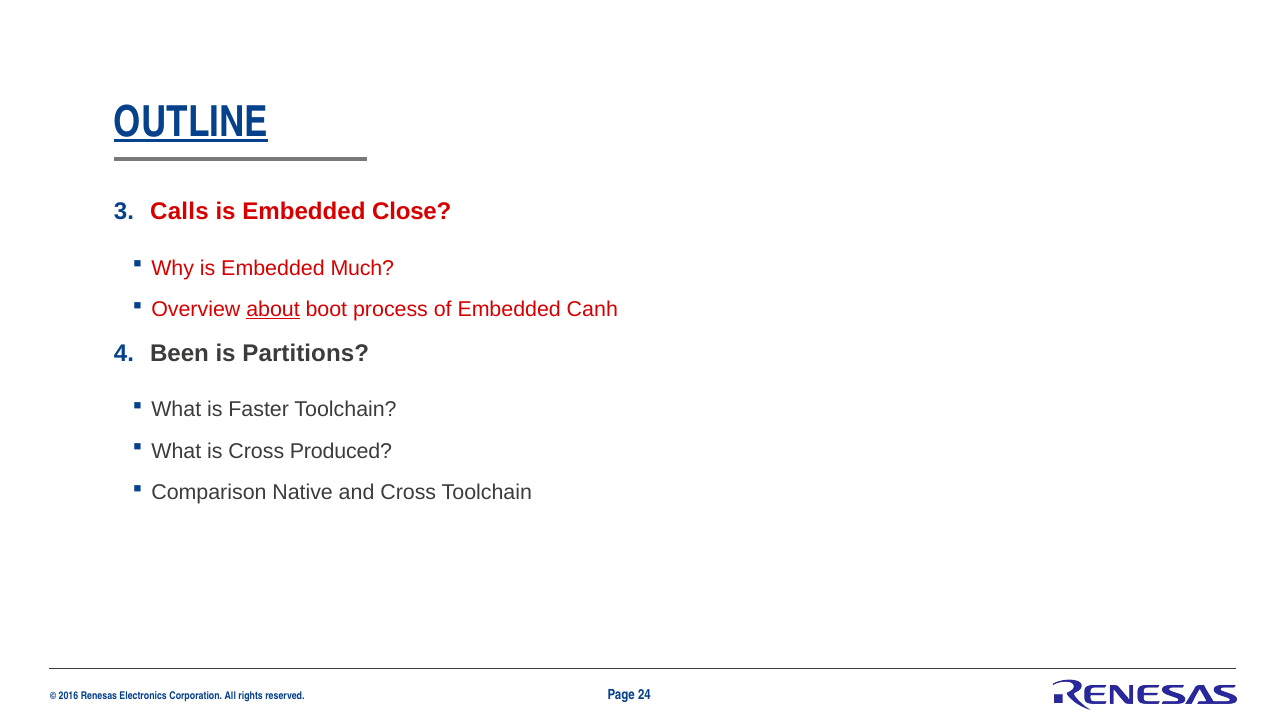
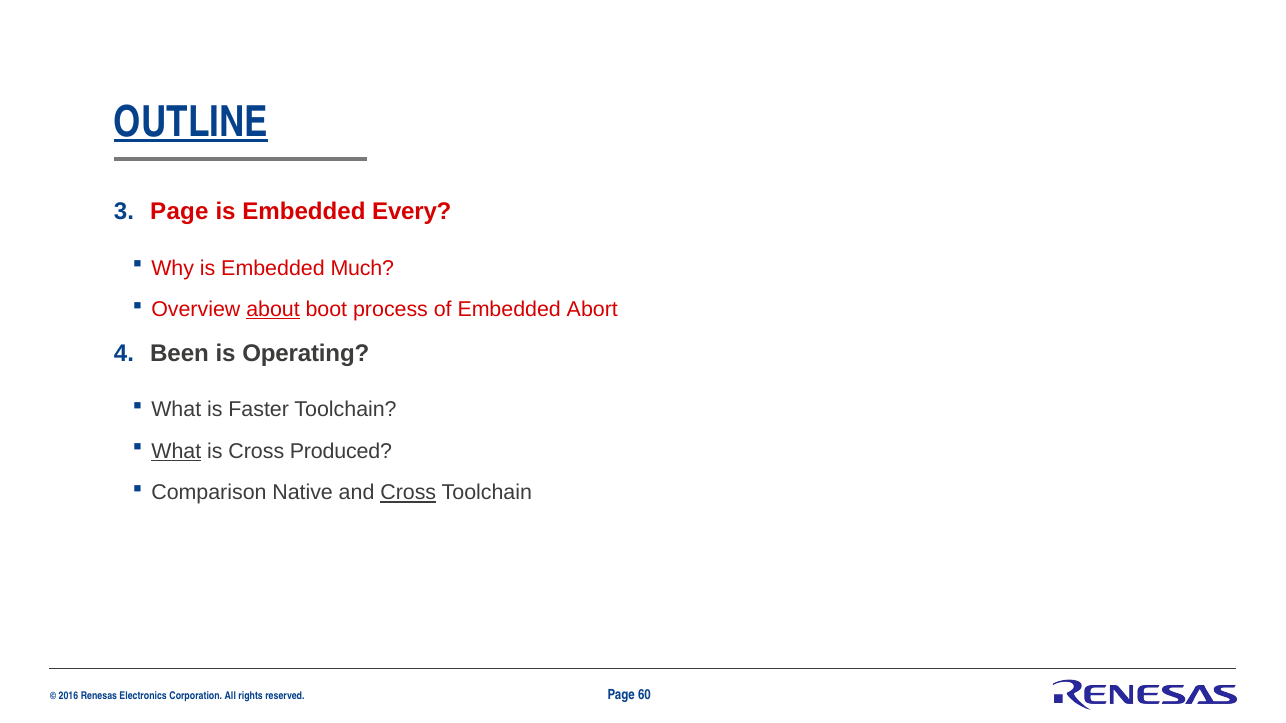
Calls: Calls -> Page (179, 212)
Close: Close -> Every (412, 212)
Canh: Canh -> Abort (592, 310)
Partitions: Partitions -> Operating (306, 354)
What underline: none -> present (176, 452)
Cross underline: none -> present (408, 493)
24: 24 -> 60 (644, 695)
